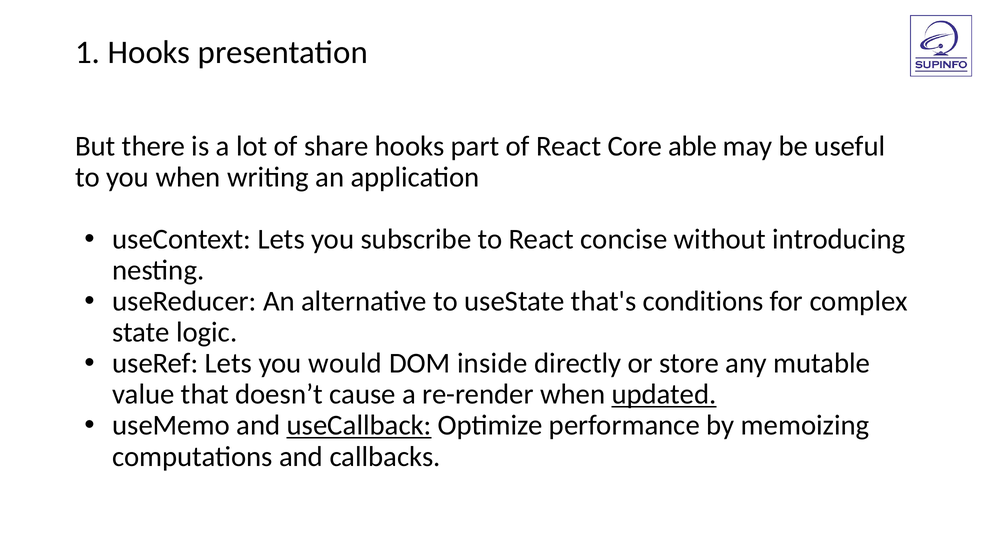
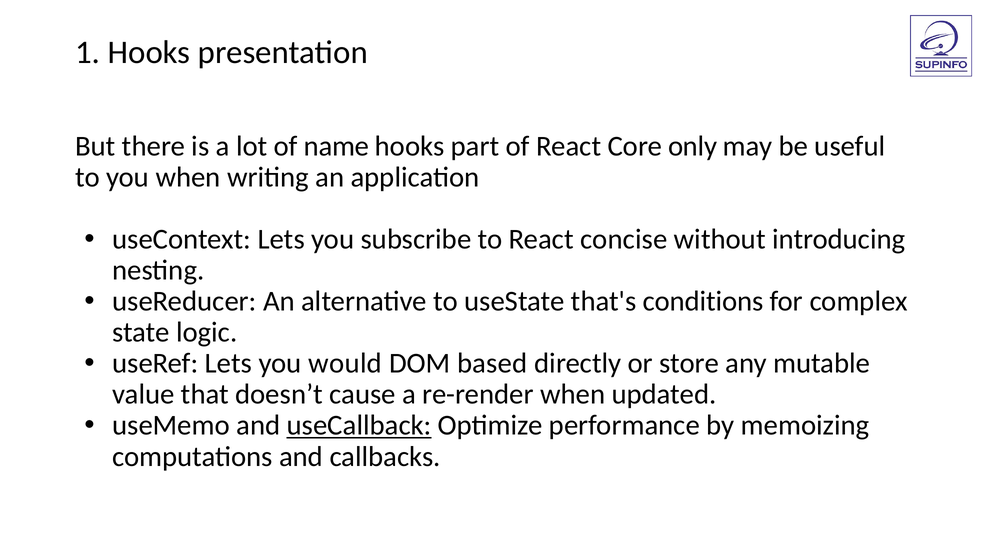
share: share -> name (336, 146)
able: able -> only (693, 146)
inside: inside -> based (492, 364)
updated underline: present -> none (664, 395)
